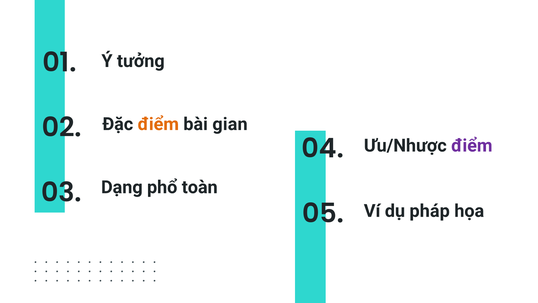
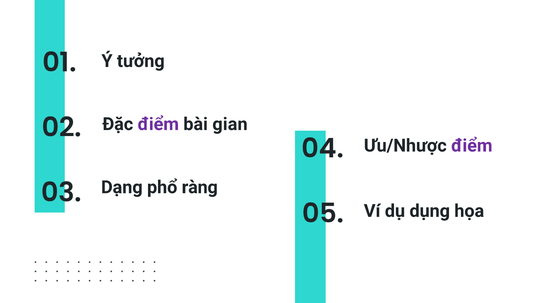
điểm colour: orange -> purple (158, 124)
toàn: toàn -> ràng (200, 187)
pháp: pháp -> dụng (430, 211)
